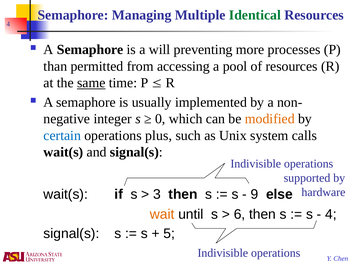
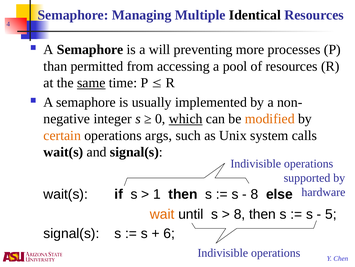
Identical colour: green -> black (255, 15)
which underline: none -> present (186, 119)
certain colour: blue -> orange (62, 135)
plus: plus -> args (159, 135)
3: 3 -> 1 (157, 194)
9: 9 -> 8 (254, 194)
6: 6 -> 8 (239, 214)
4: 4 -> 5 (331, 214)
5: 5 -> 6 (169, 233)
